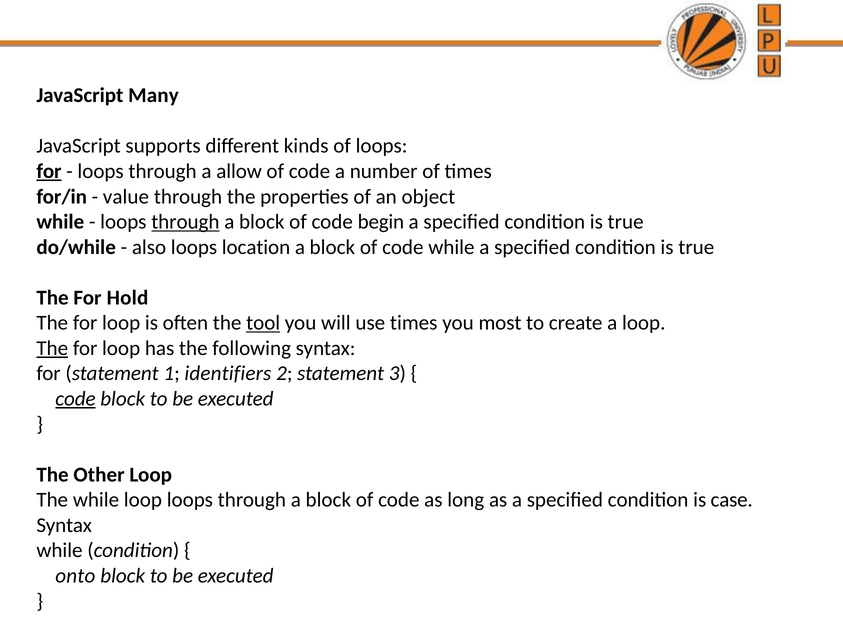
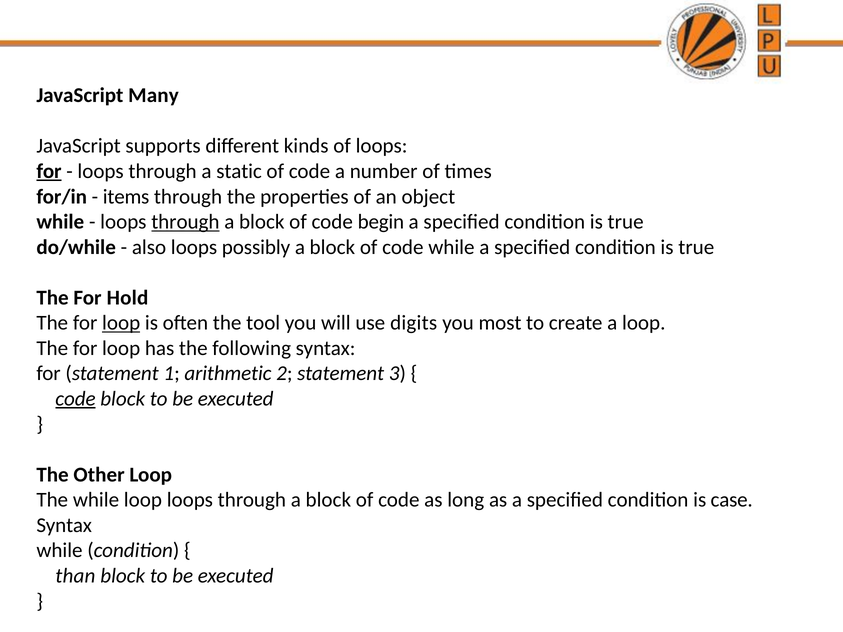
allow: allow -> static (239, 171)
value: value -> items (126, 197)
location: location -> possibly (256, 247)
loop underline: none -> present (121, 323)
tool underline: present -> none (263, 323)
use times: times -> digits (414, 323)
The underline: present -> none (52, 348)
identifiers: identifiers -> arithmetic (228, 374)
onto: onto -> than (75, 576)
